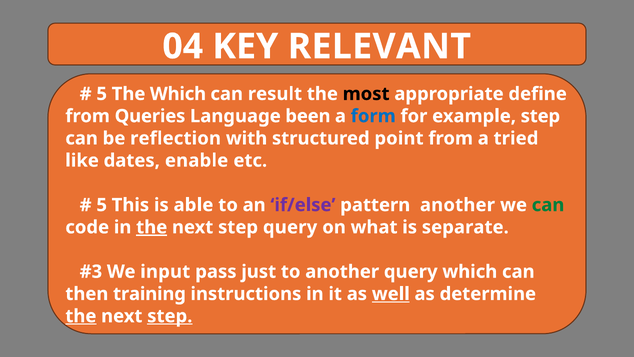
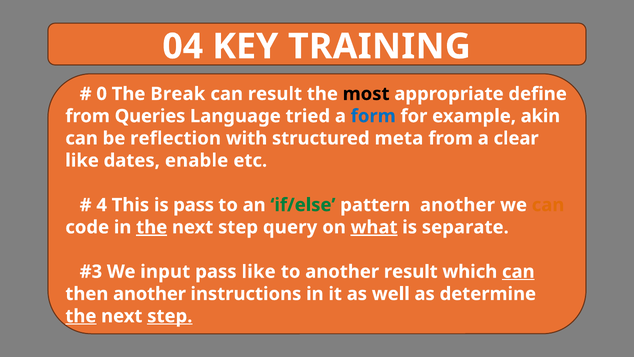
RELEVANT: RELEVANT -> TRAINING (379, 46)
5: 5 -> 0 (102, 94)
The Which: Which -> Break (178, 94)
been: been -> tried (308, 116)
example step: step -> akin (540, 116)
point: point -> meta (399, 138)
tried: tried -> clear (516, 138)
5: 5 -> 4 (102, 205)
is able: able -> pass (194, 205)
if/else colour: purple -> green (303, 205)
can colour: green -> orange (548, 205)
what underline: none -> present (374, 227)
pass just: just -> like (259, 271)
another query: query -> result (411, 271)
can underline: none -> present (518, 271)
then training: training -> another (149, 294)
well underline: present -> none (391, 294)
